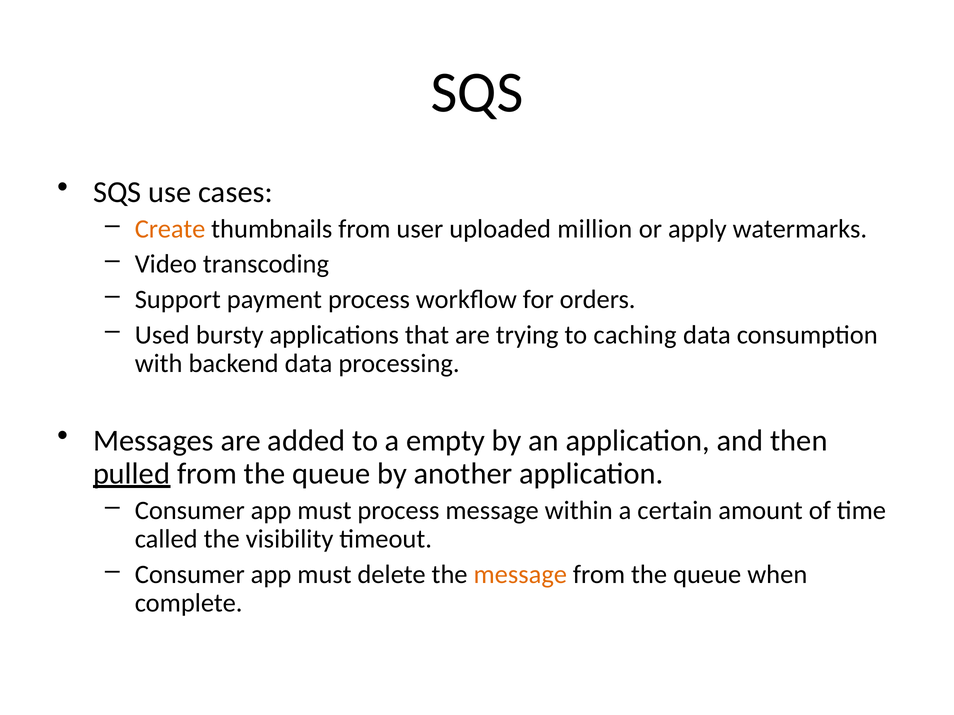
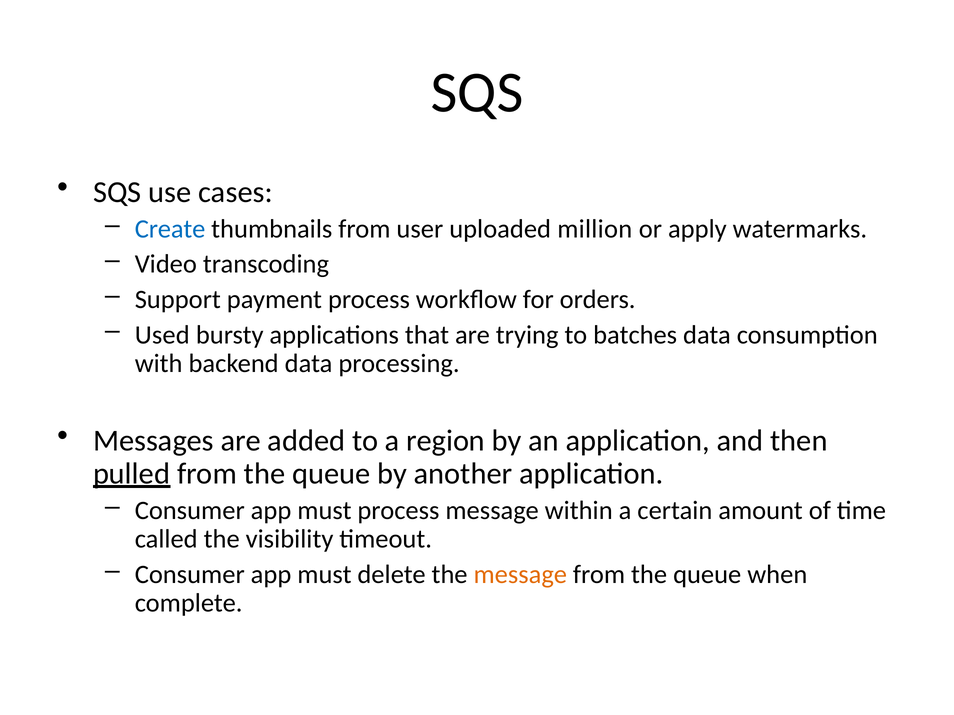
Create colour: orange -> blue (170, 229)
caching: caching -> batches (635, 335)
empty: empty -> region (446, 441)
